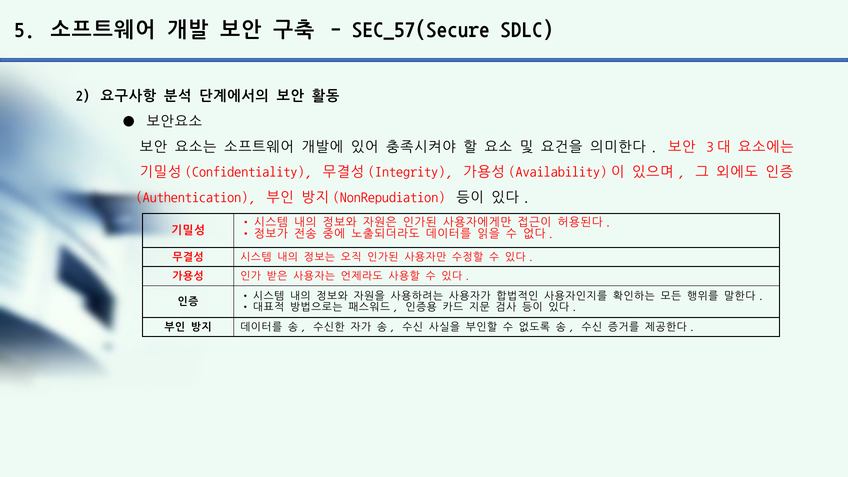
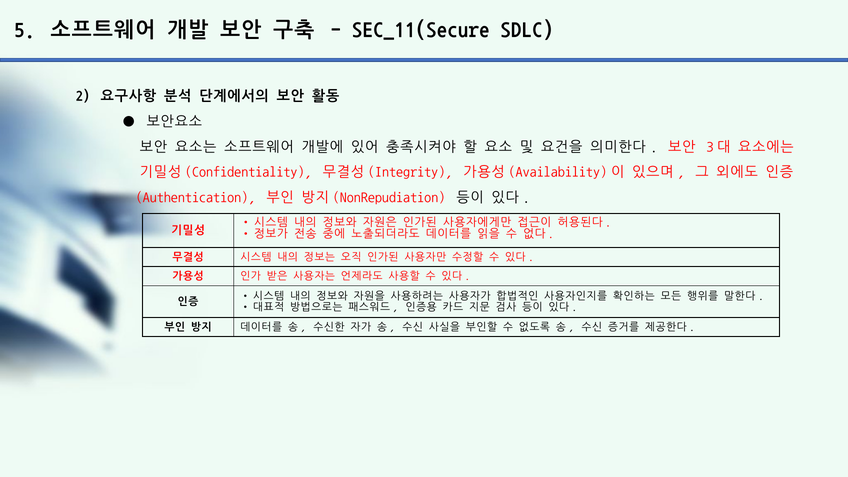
SEC_57(Secure: SEC_57(Secure -> SEC_11(Secure (421, 29)
